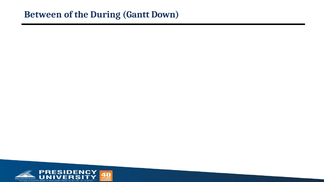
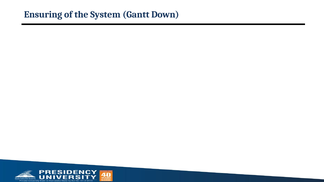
Between: Between -> Ensuring (43, 14)
During: During -> System (105, 14)
